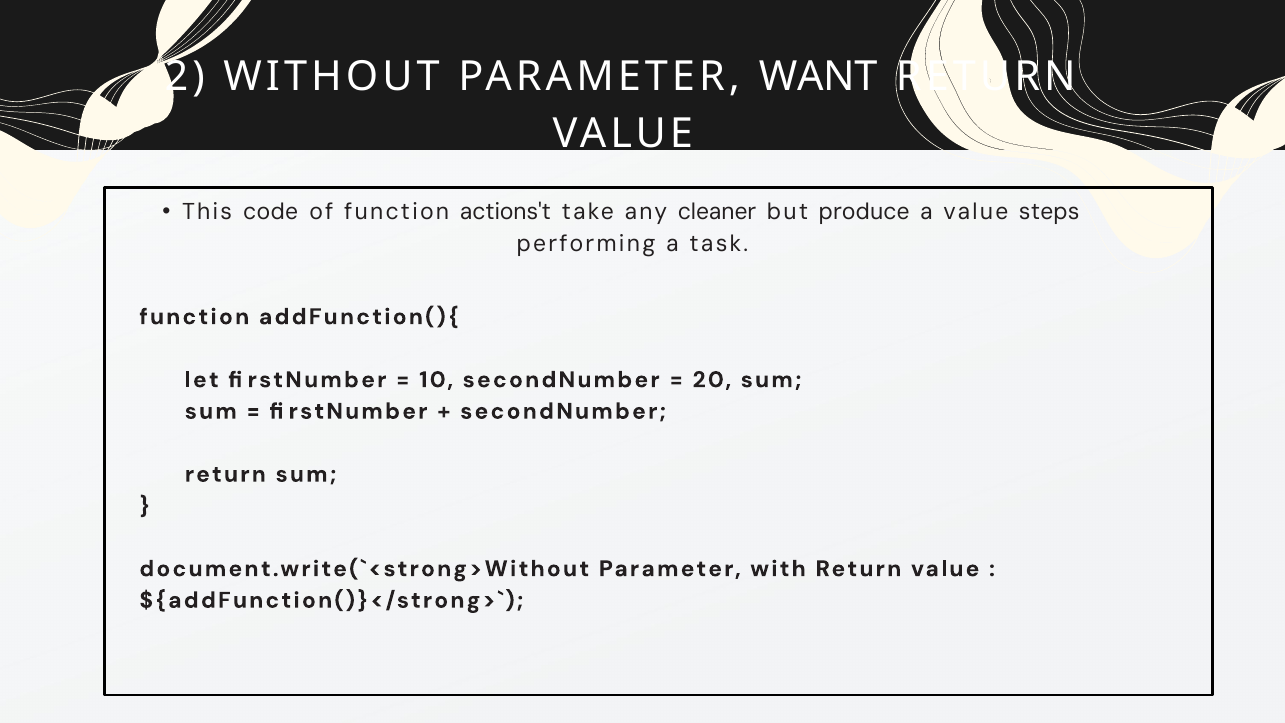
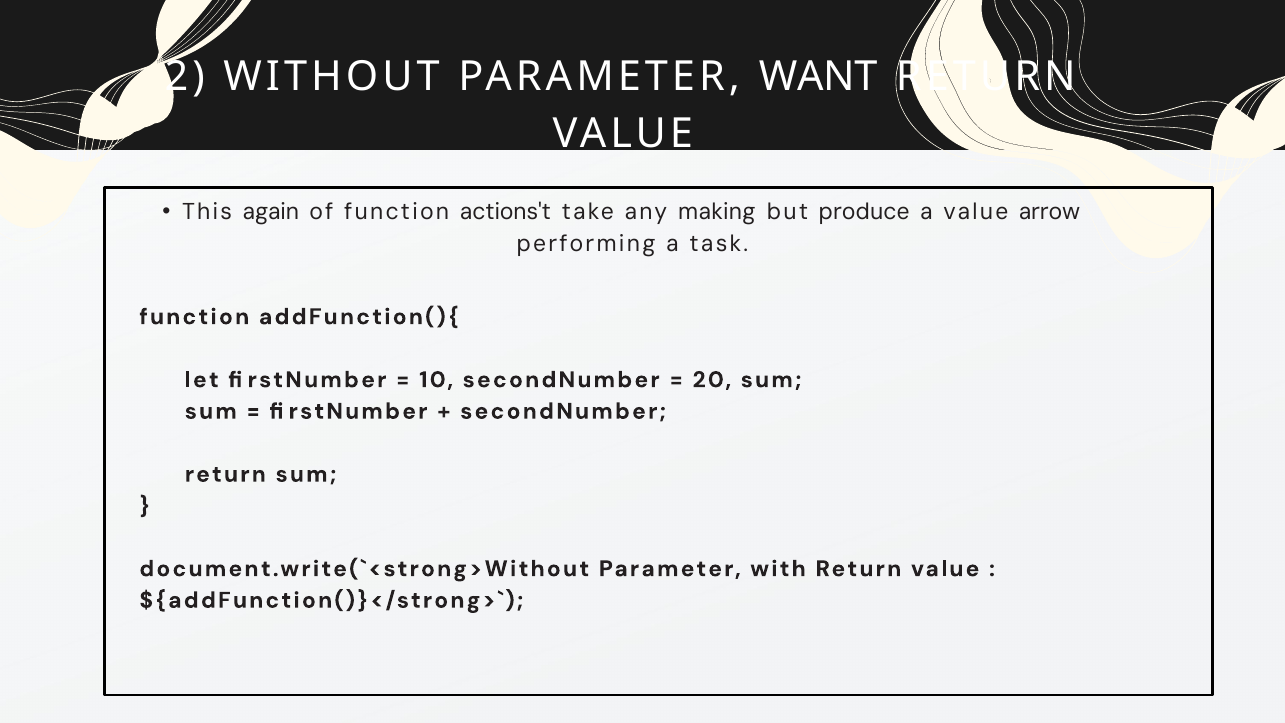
code: code -> again (271, 212)
cleaner: cleaner -> making (717, 212)
steps: steps -> arrow (1049, 212)
